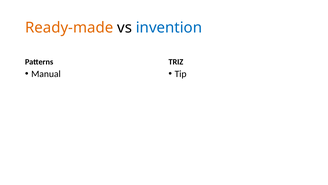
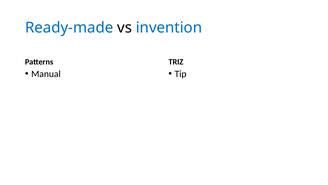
Ready-made colour: orange -> blue (69, 28)
